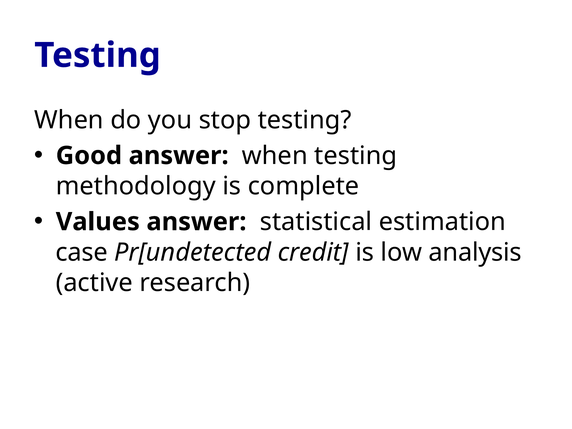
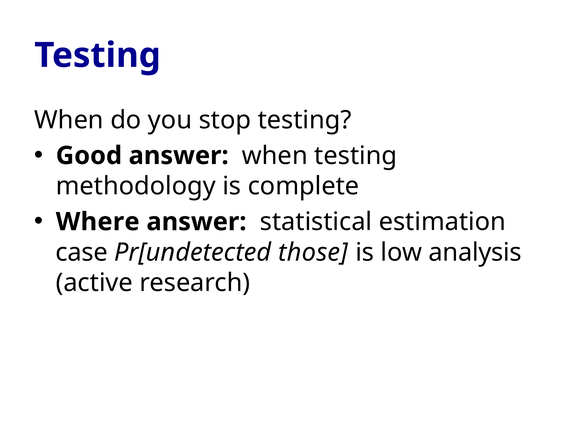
Values: Values -> Where (98, 222)
credit: credit -> those (313, 252)
